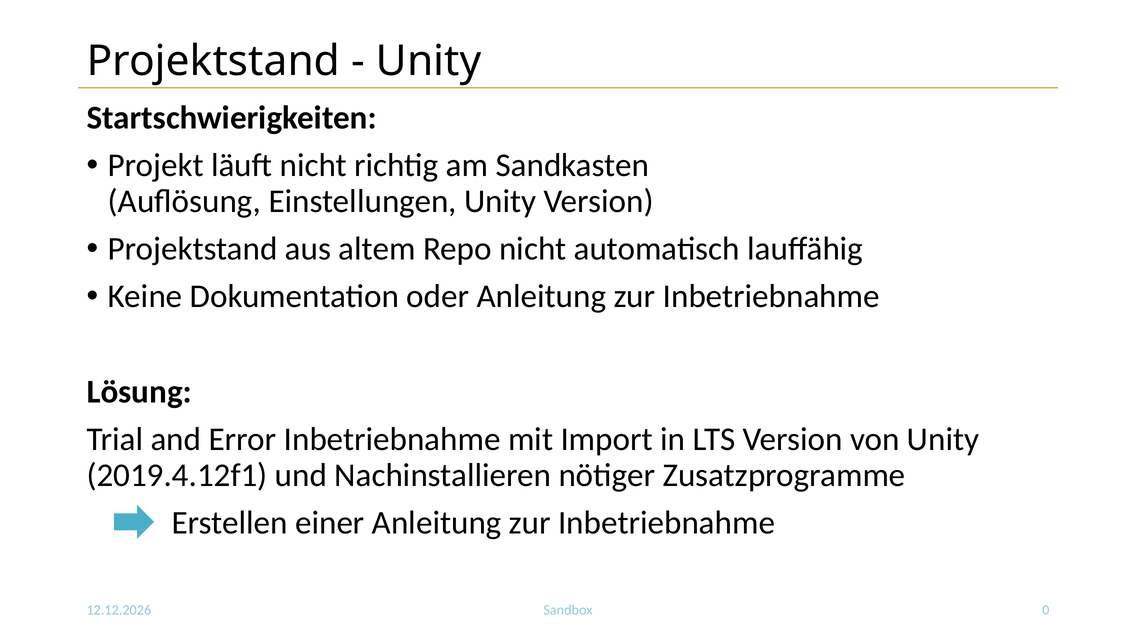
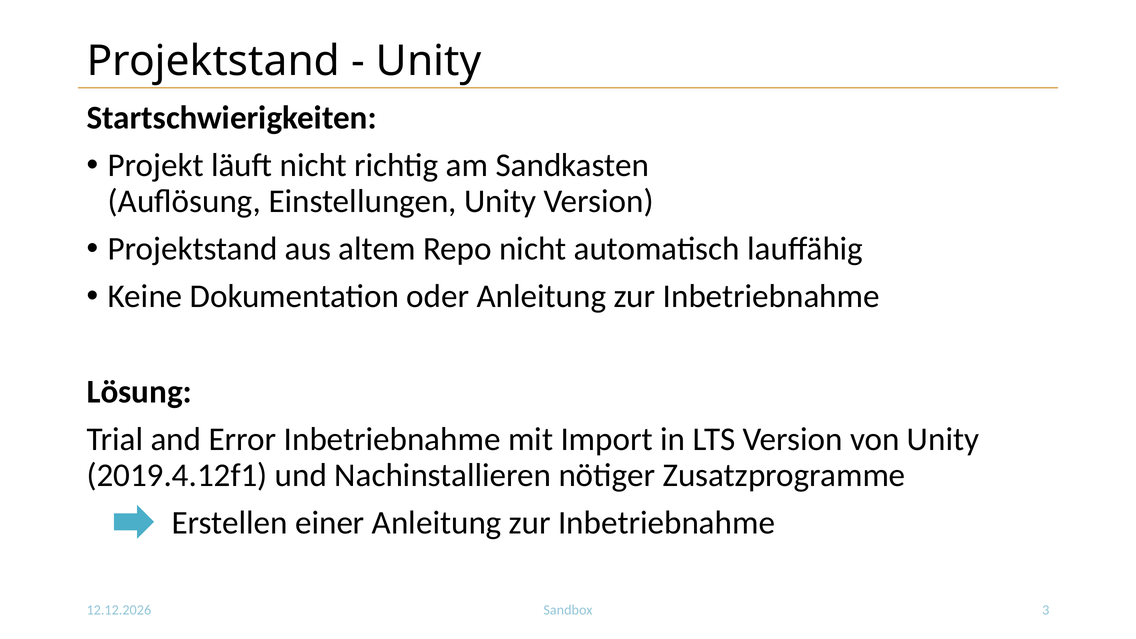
0: 0 -> 3 (1046, 610)
